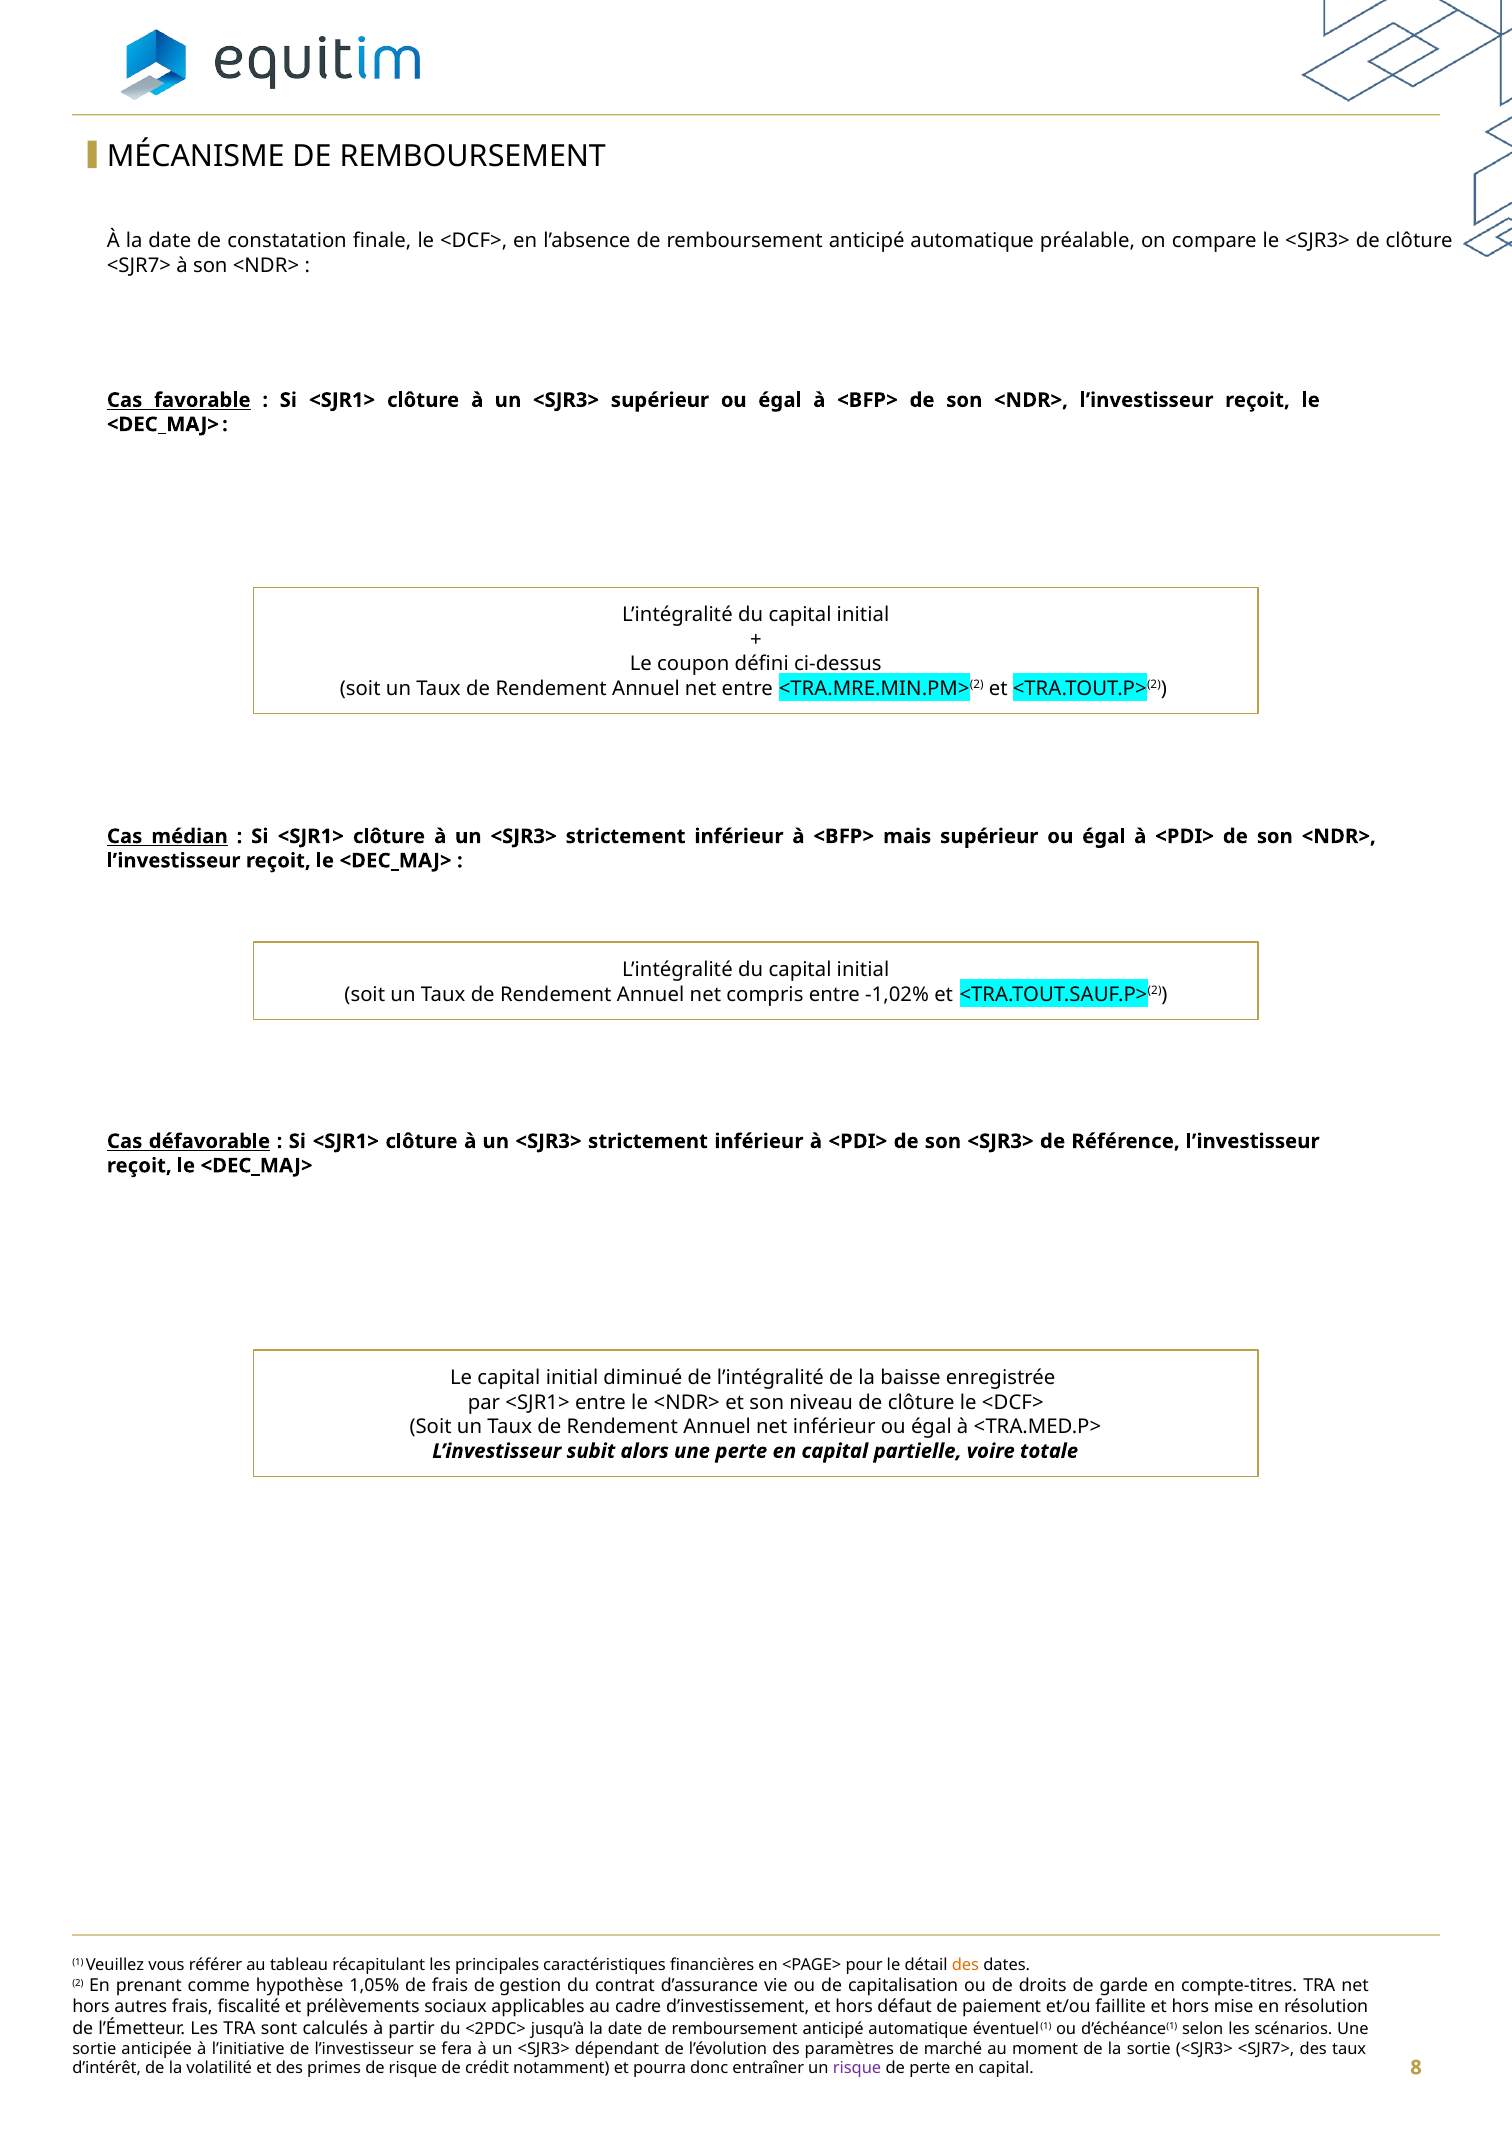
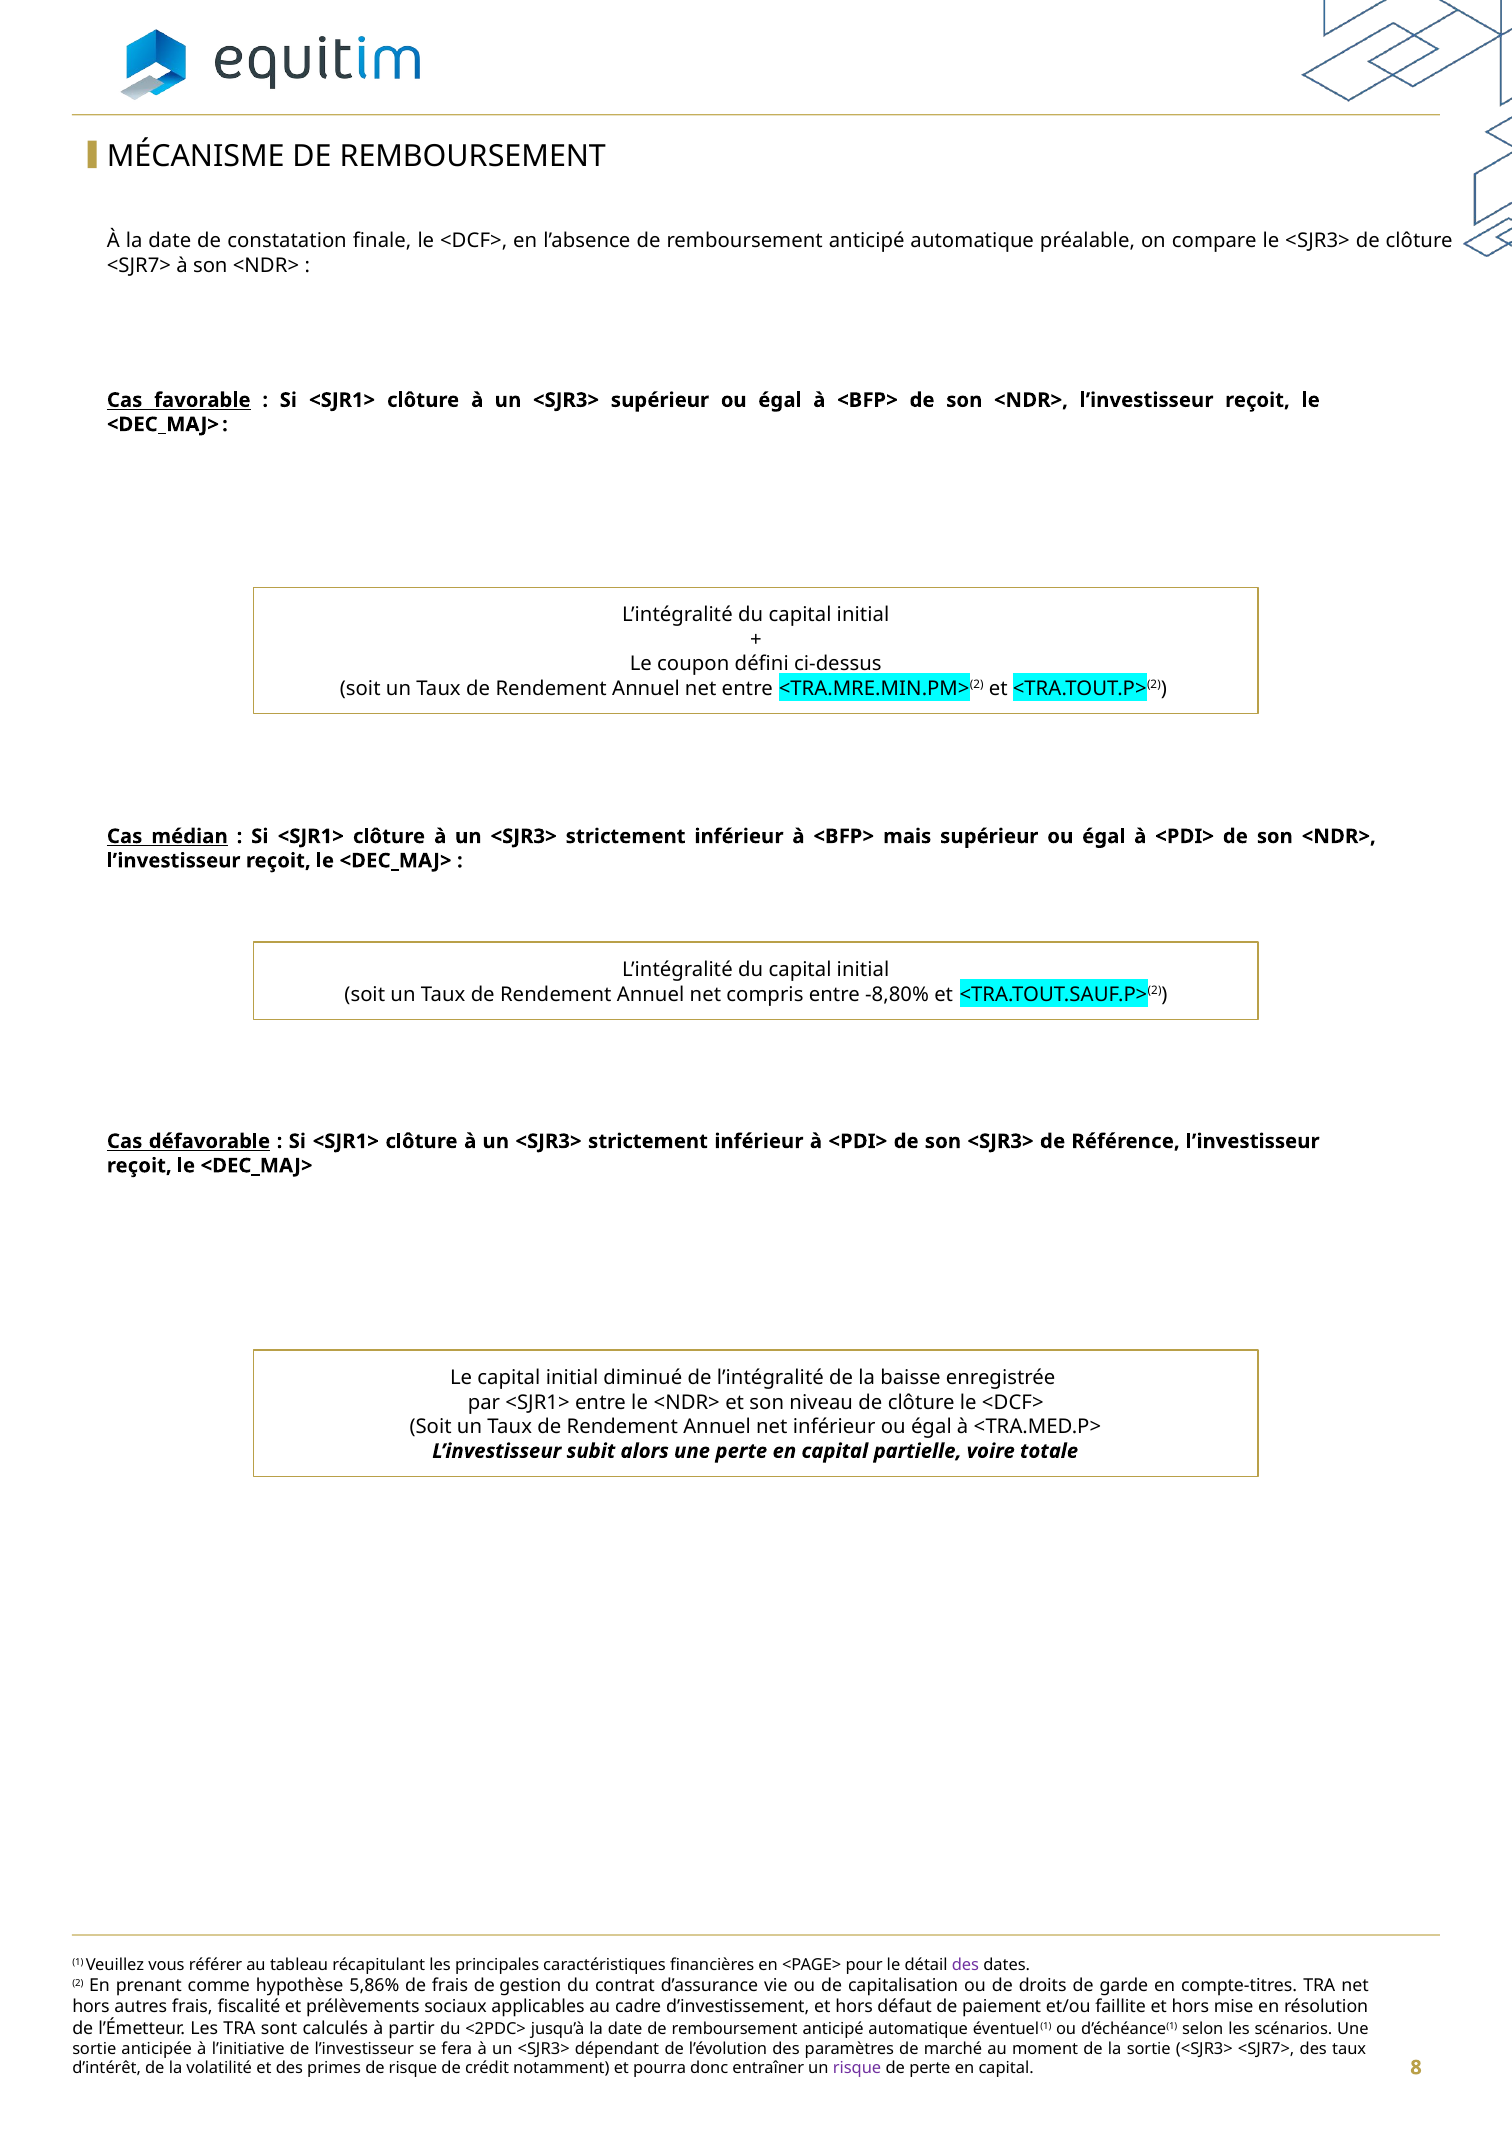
-1,02%: -1,02% -> -8,80% (897, 994)
des colour: orange -> purple (965, 1964)
1,05%: 1,05% -> 5,86% (374, 1985)
